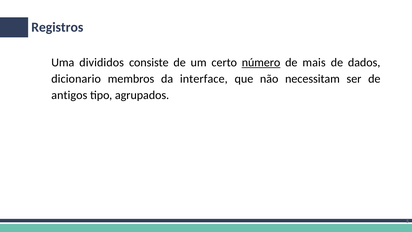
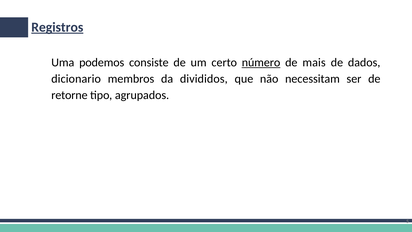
Registros underline: none -> present (57, 27)
divididos: divididos -> podemos (102, 63)
interface: interface -> divididos (204, 79)
antigos: antigos -> retorne (69, 95)
